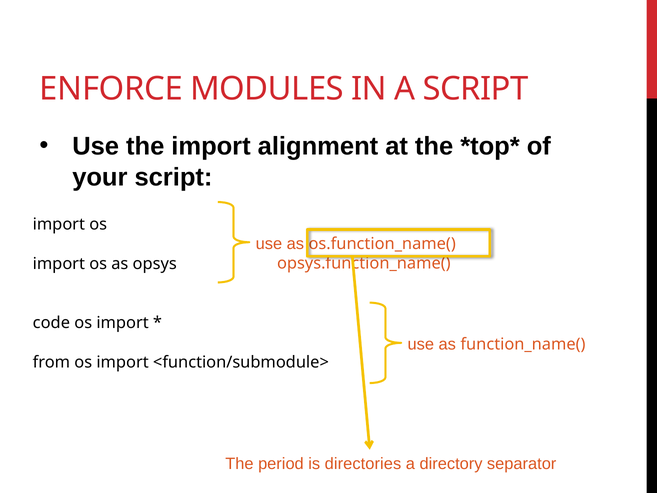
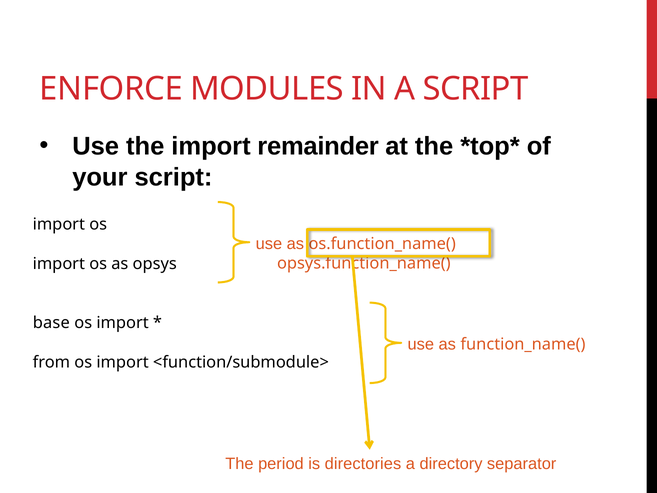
alignment: alignment -> remainder (318, 146)
code: code -> base (51, 323)
